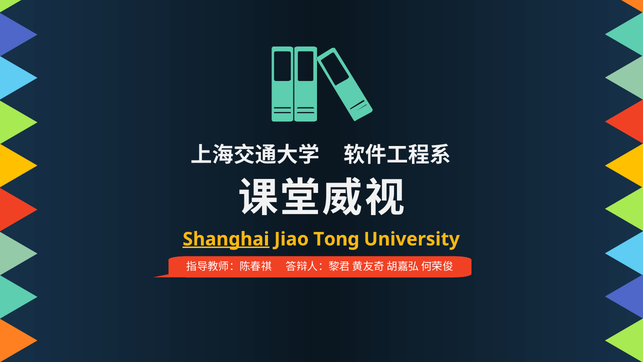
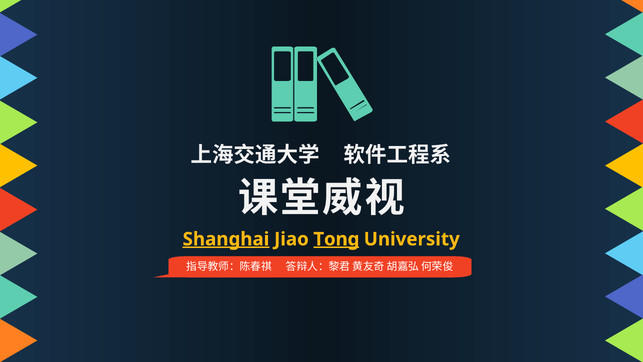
Tong underline: none -> present (336, 239)
